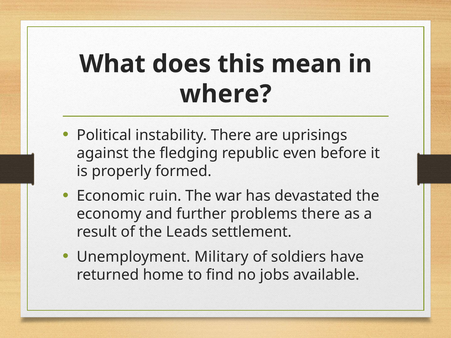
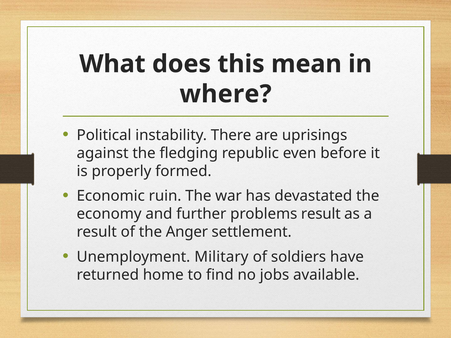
problems there: there -> result (321, 214)
Leads: Leads -> Anger (187, 232)
